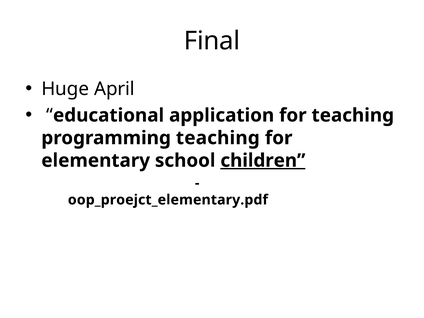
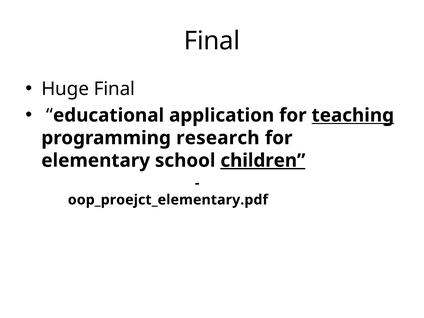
Huge April: April -> Final (114, 89)
teaching underline: none -> present (353, 115)
programming teaching: teaching -> research (218, 138)
